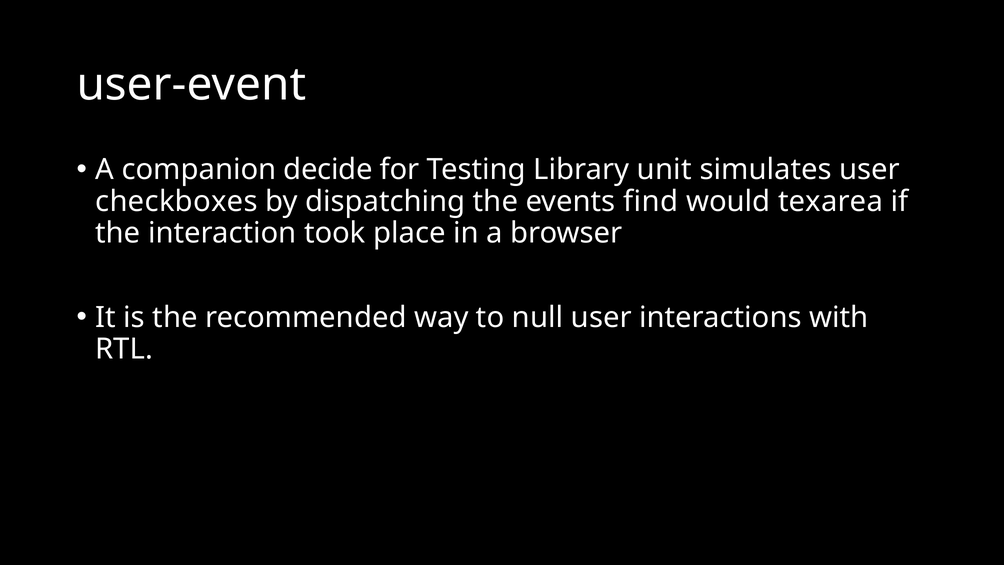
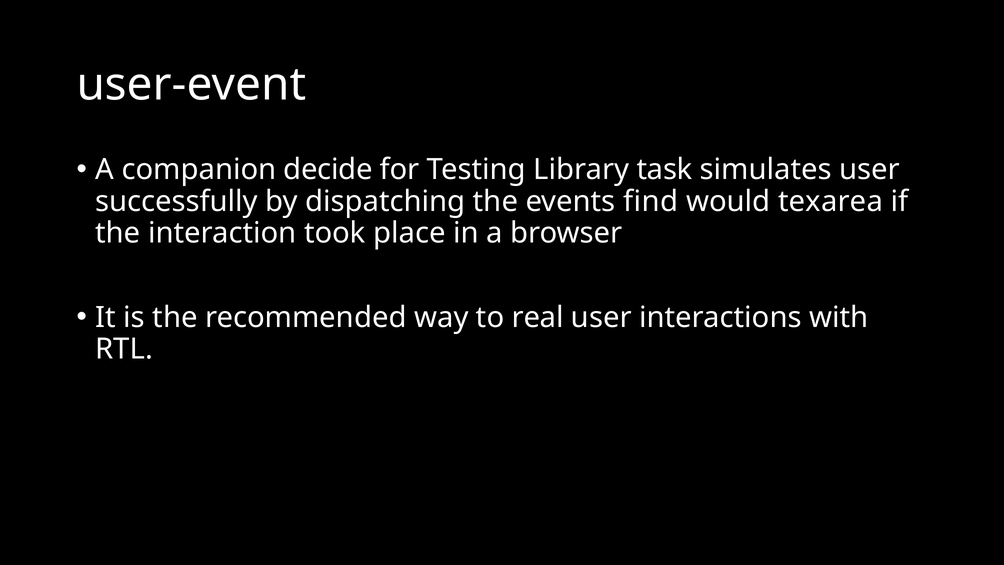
unit: unit -> task (665, 170)
checkboxes: checkboxes -> successfully (177, 201)
null: null -> real (538, 317)
